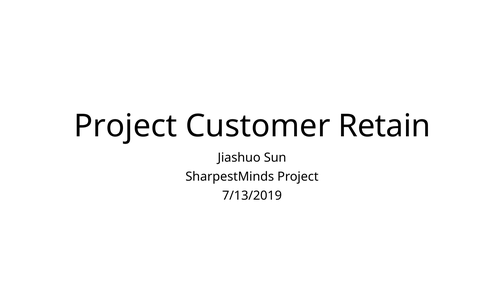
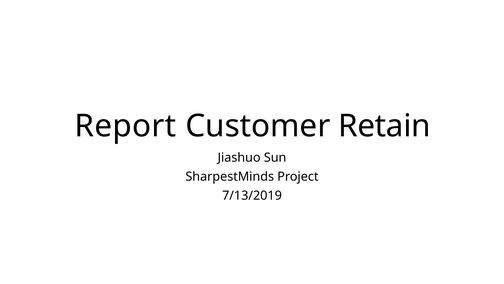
Project: Project -> Report (125, 126)
